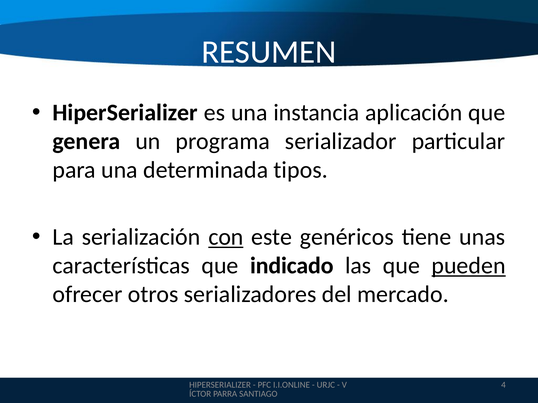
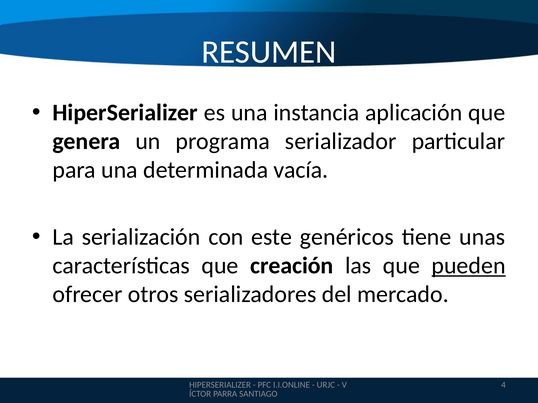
tipos: tipos -> vacía (301, 170)
con underline: present -> none (226, 237)
indicado: indicado -> creación (292, 266)
